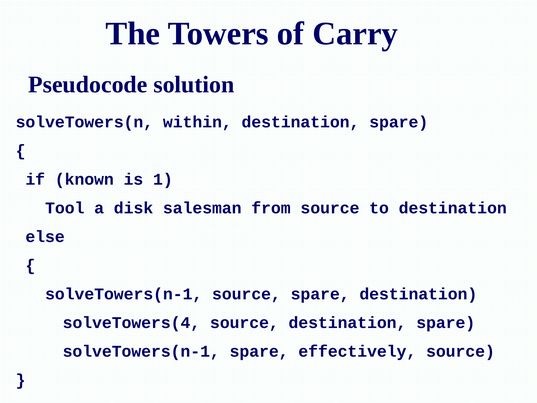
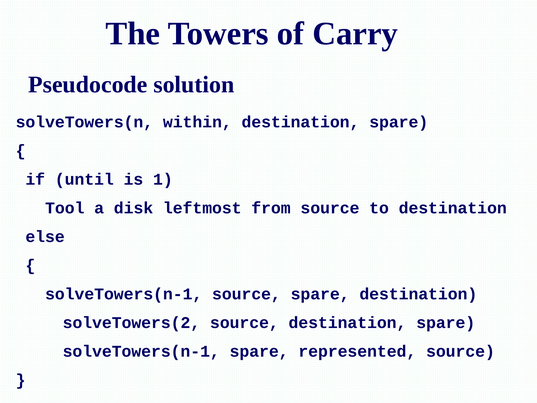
known: known -> until (84, 179)
salesman: salesman -> leftmost (202, 208)
solveTowers(4: solveTowers(4 -> solveTowers(2 (131, 322)
effectively: effectively -> represented (357, 351)
